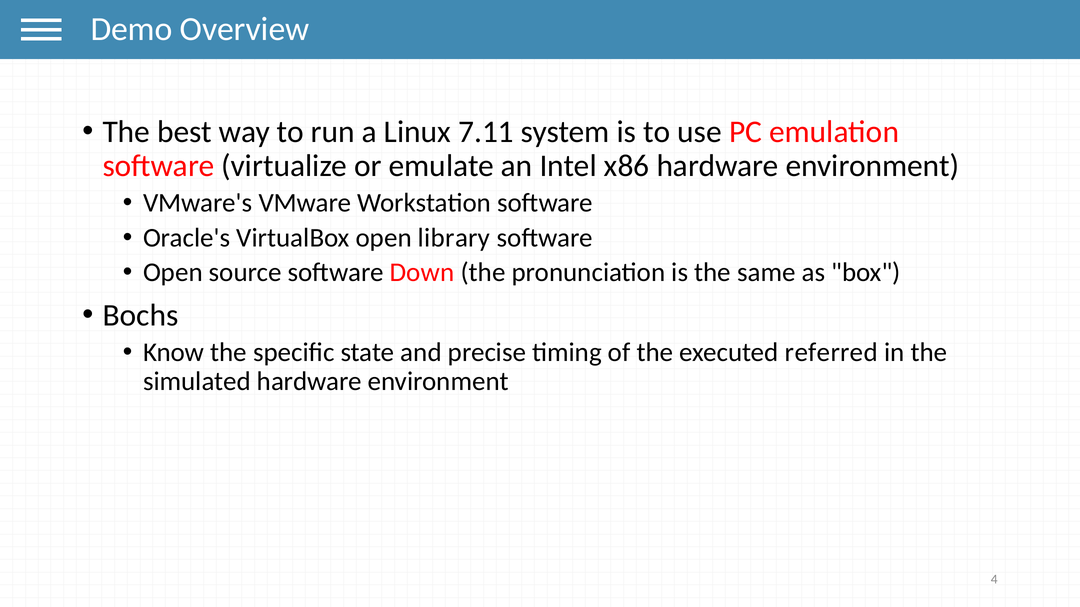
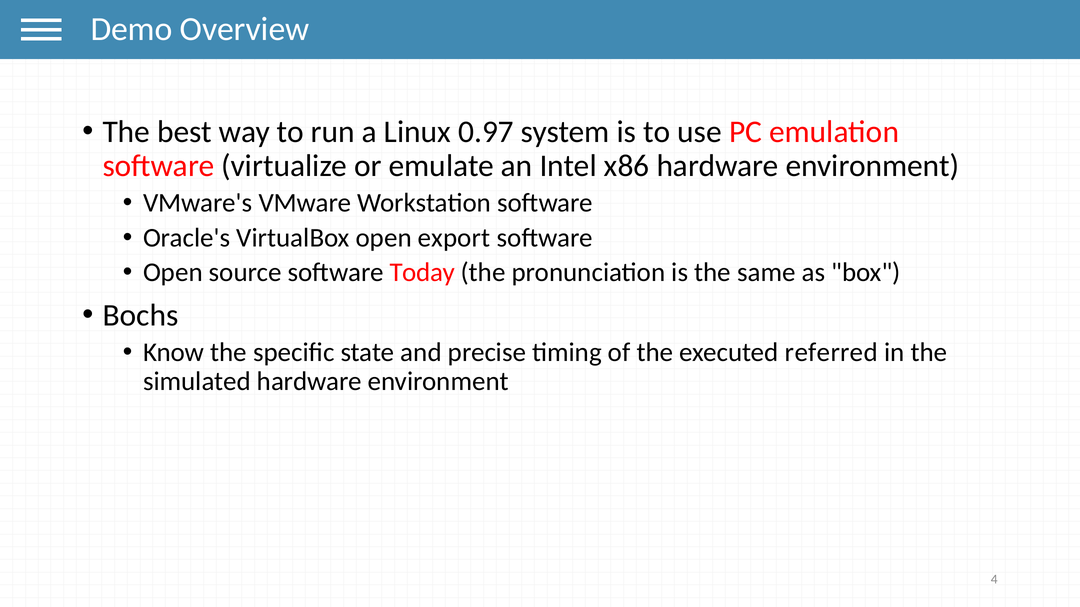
7.11: 7.11 -> 0.97 (486, 132)
library: library -> export (454, 238)
Down: Down -> Today (422, 273)
